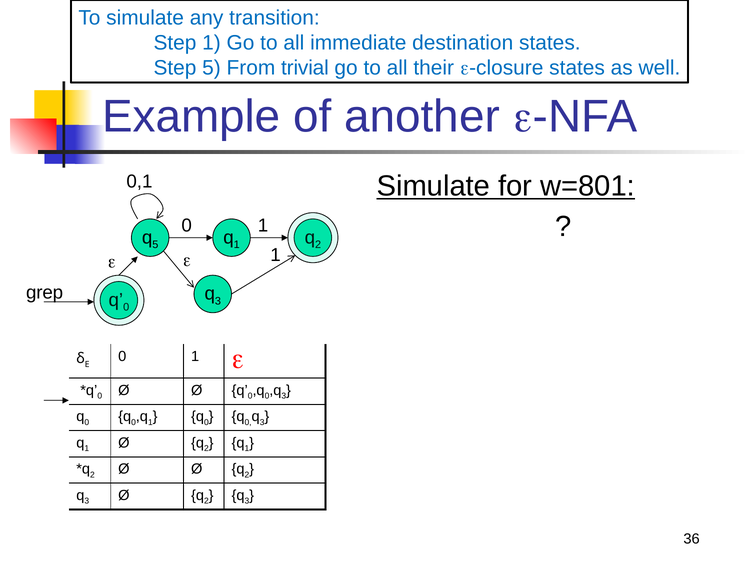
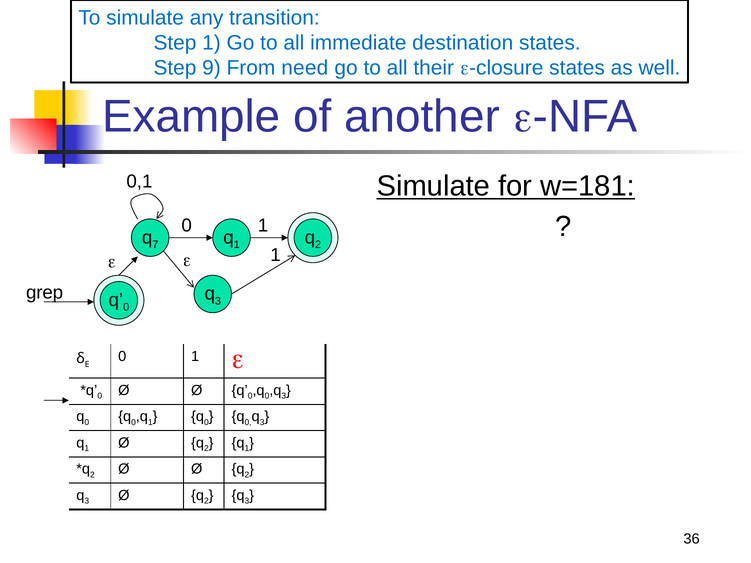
Step 5: 5 -> 9 (211, 68)
trivial: trivial -> need (305, 68)
w=801: w=801 -> w=181 (588, 186)
5: 5 -> 7 (155, 245)
